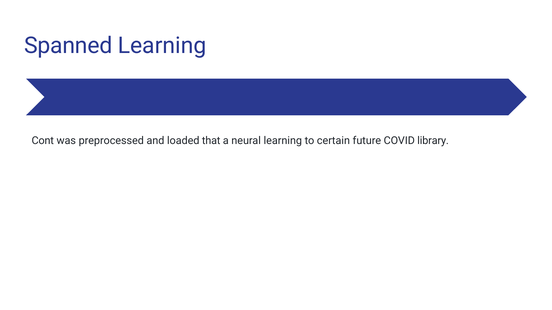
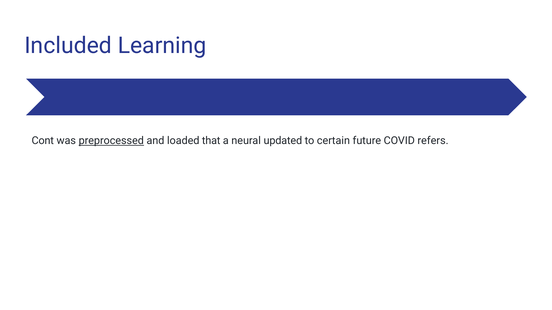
Spanned: Spanned -> Included (68, 46)
preprocessed underline: none -> present (111, 141)
neural learning: learning -> updated (283, 141)
library: library -> refers (433, 141)
